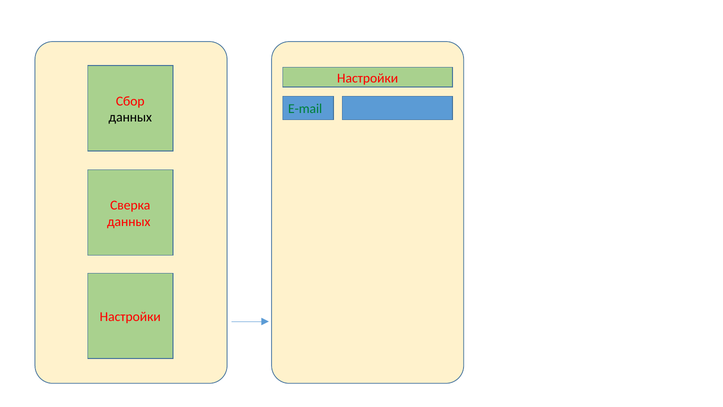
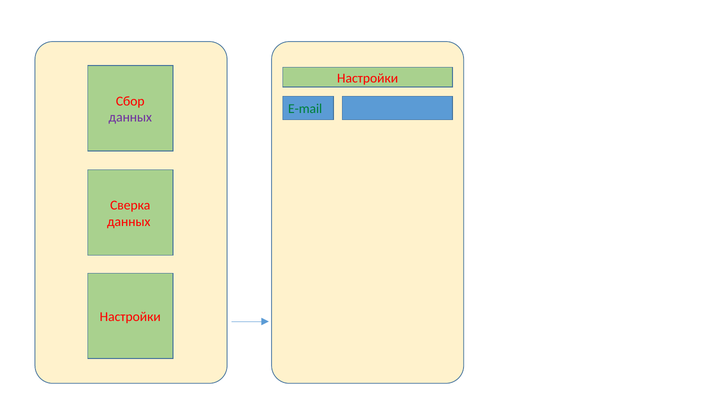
данных colour: black -> purple (130, 117)
